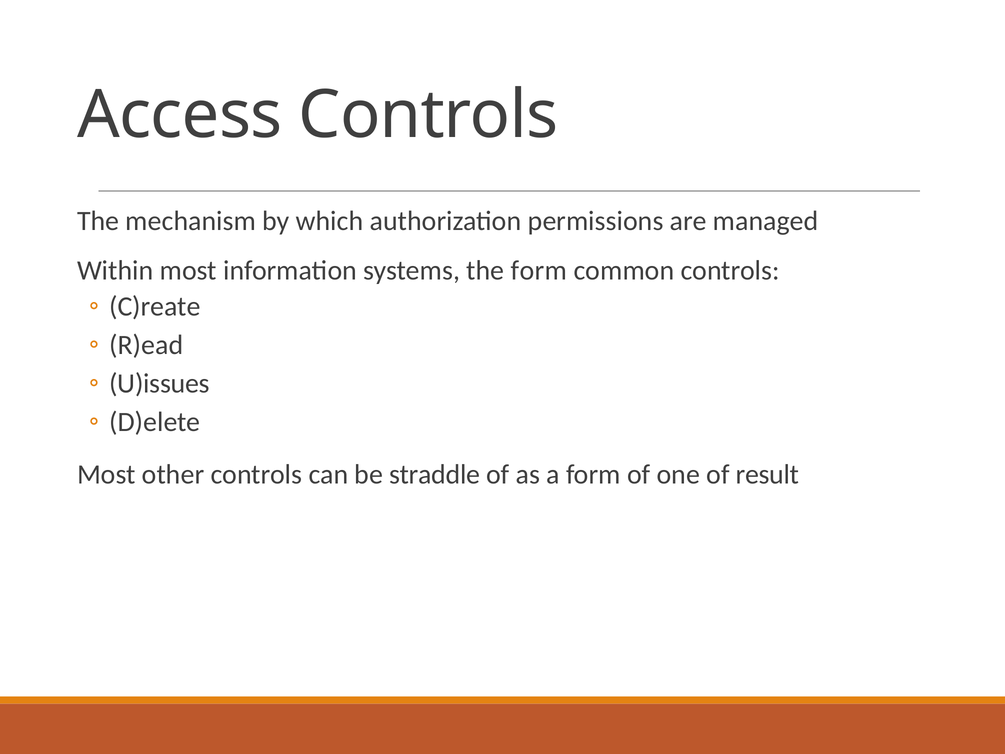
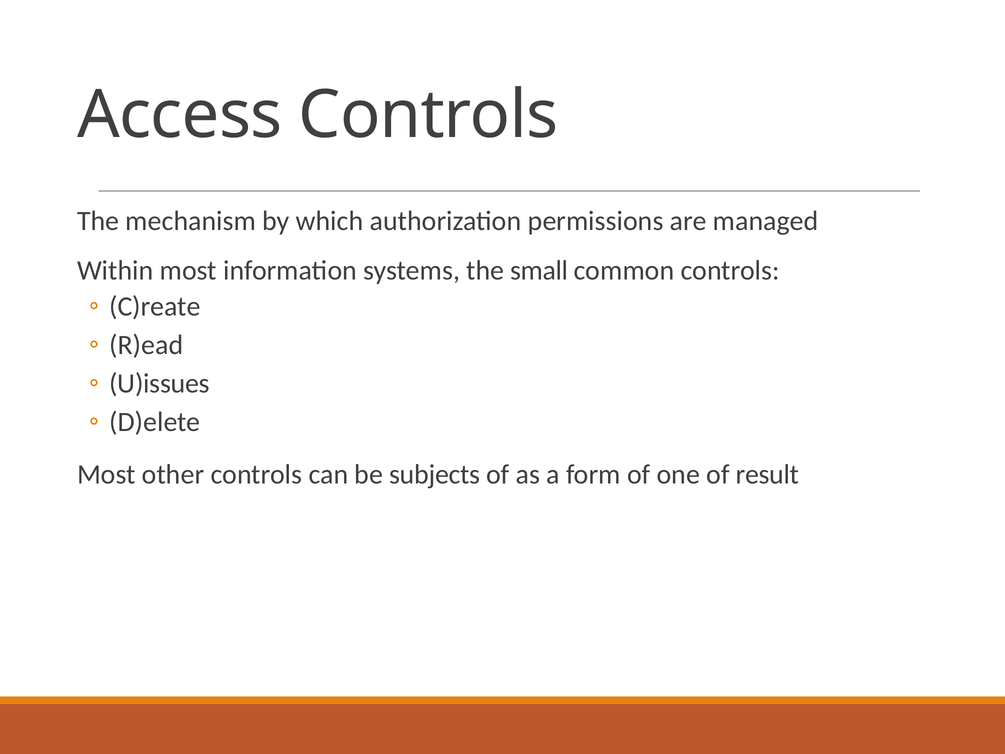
the form: form -> small (539, 271)
straddle: straddle -> subjects (435, 474)
